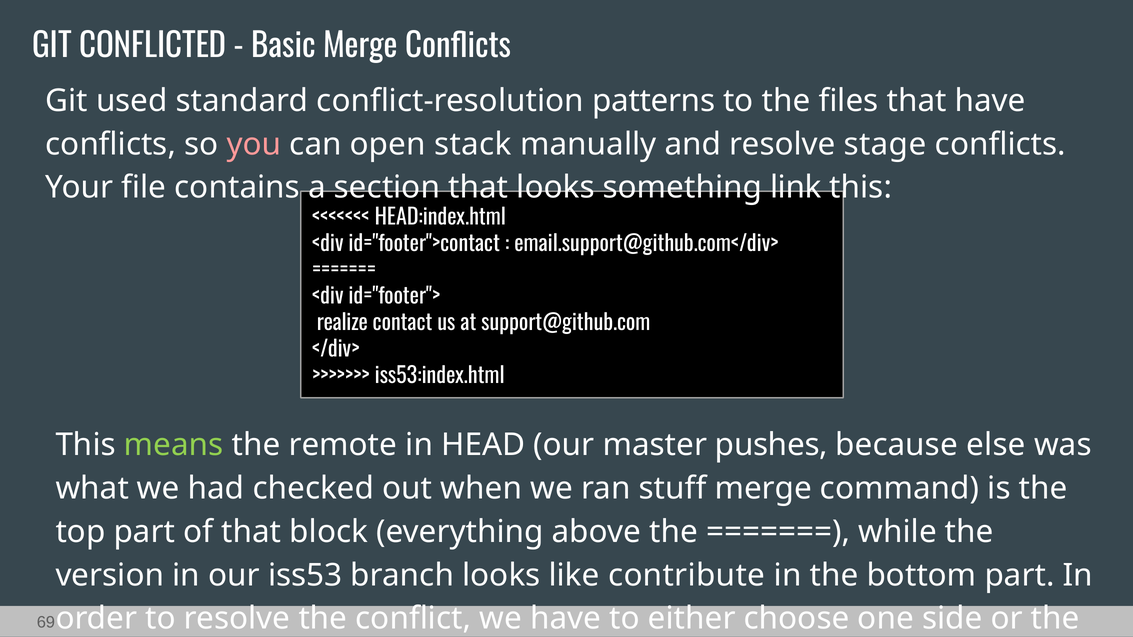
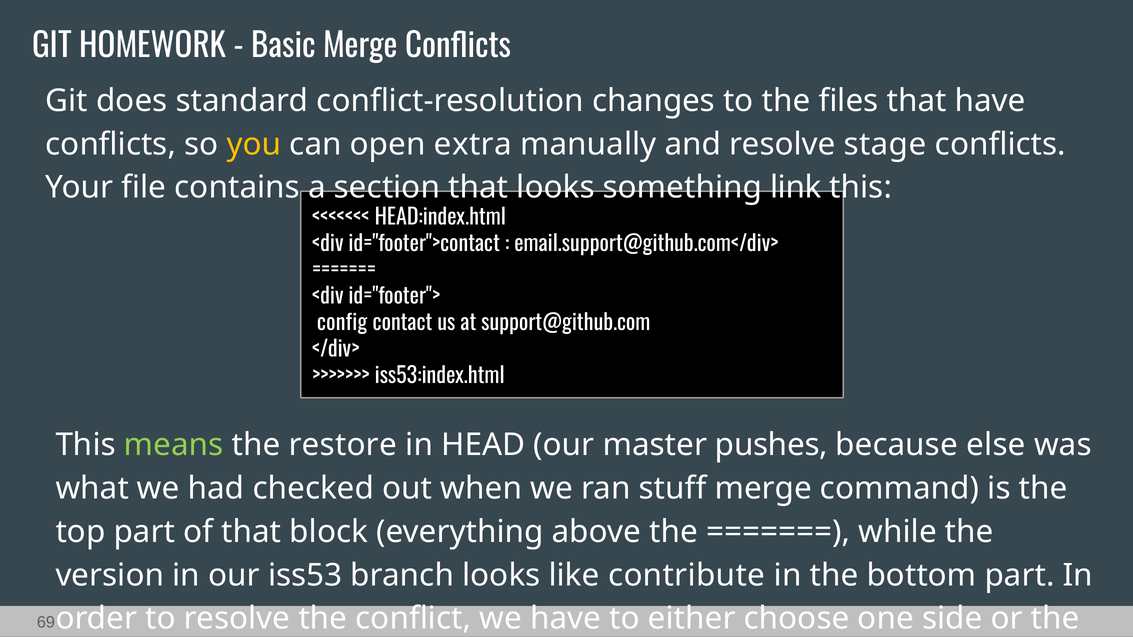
CONFLICTED: CONFLICTED -> HOMEWORK (153, 46)
used: used -> does (132, 101)
patterns: patterns -> changes (654, 101)
you colour: pink -> yellow (254, 144)
stack: stack -> extra (473, 144)
realize: realize -> config (342, 323)
remote: remote -> restore (343, 445)
